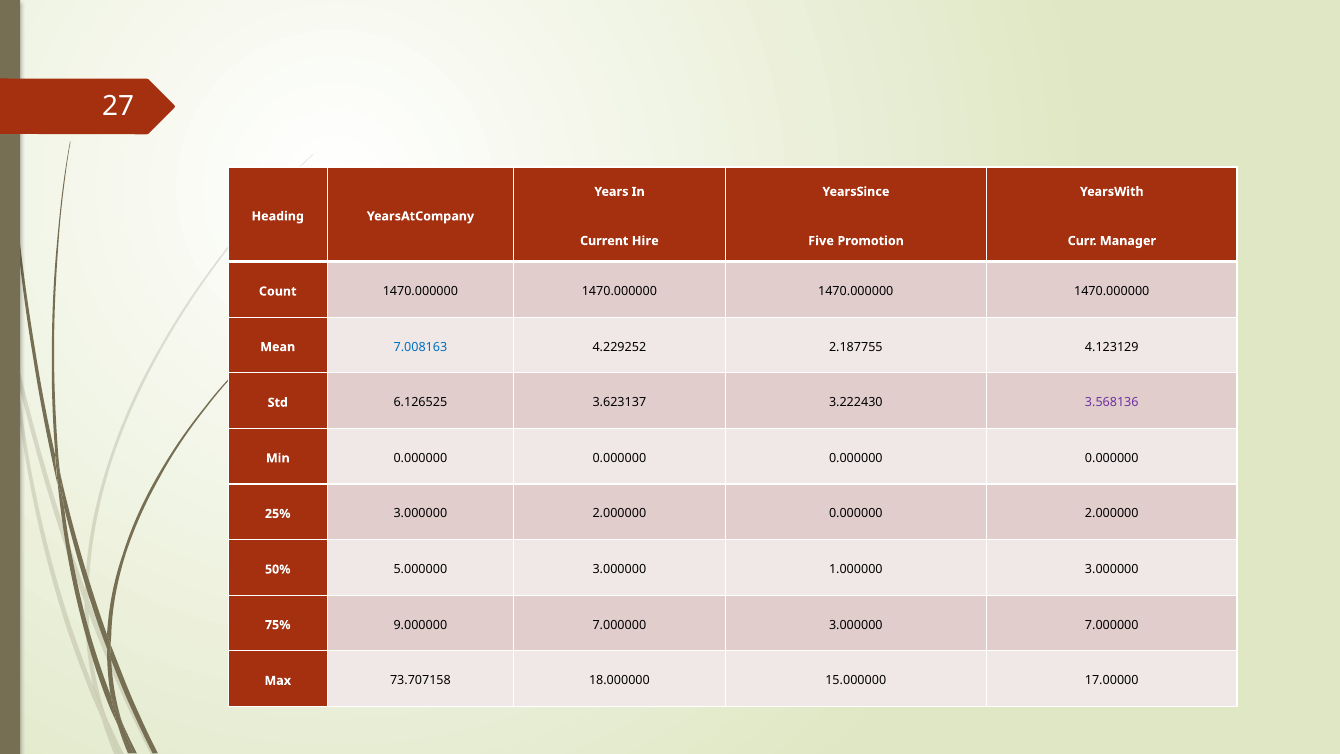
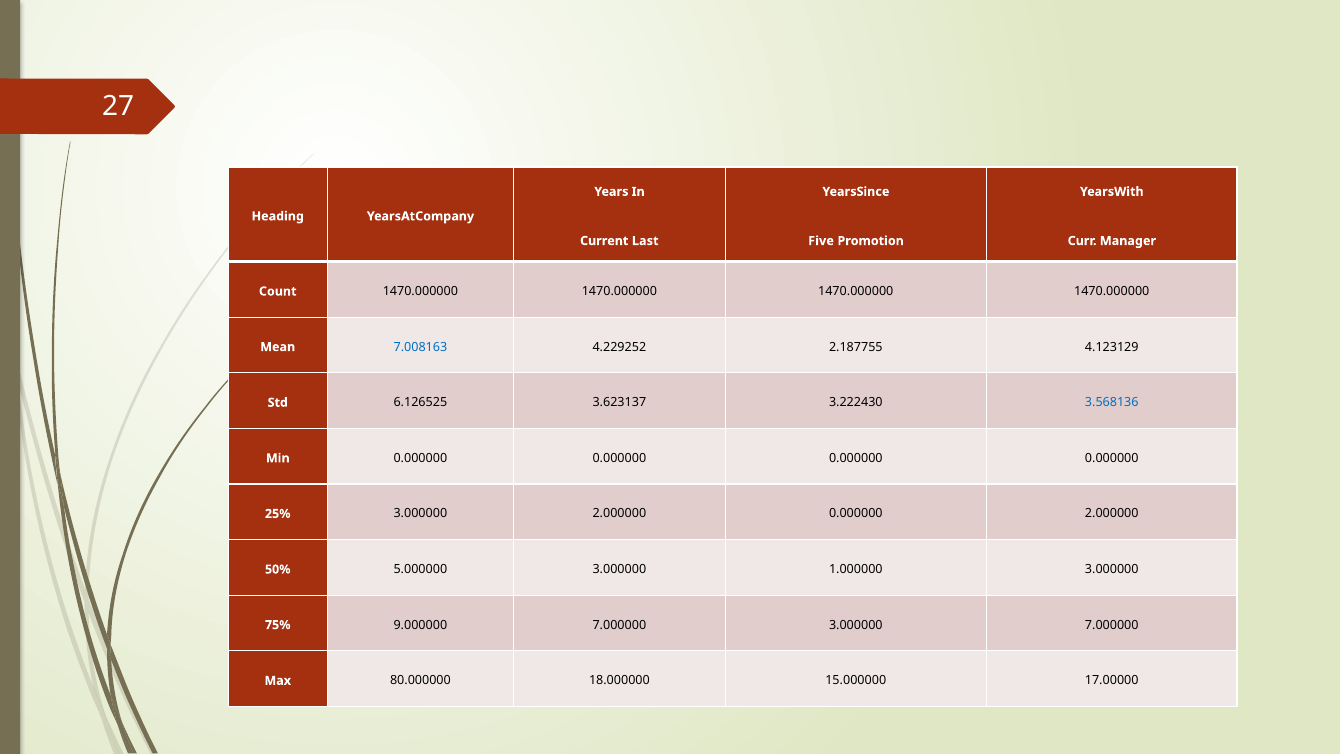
Hire: Hire -> Last (645, 241)
3.568136 colour: purple -> blue (1112, 402)
73.707158: 73.707158 -> 80.000000 (420, 680)
